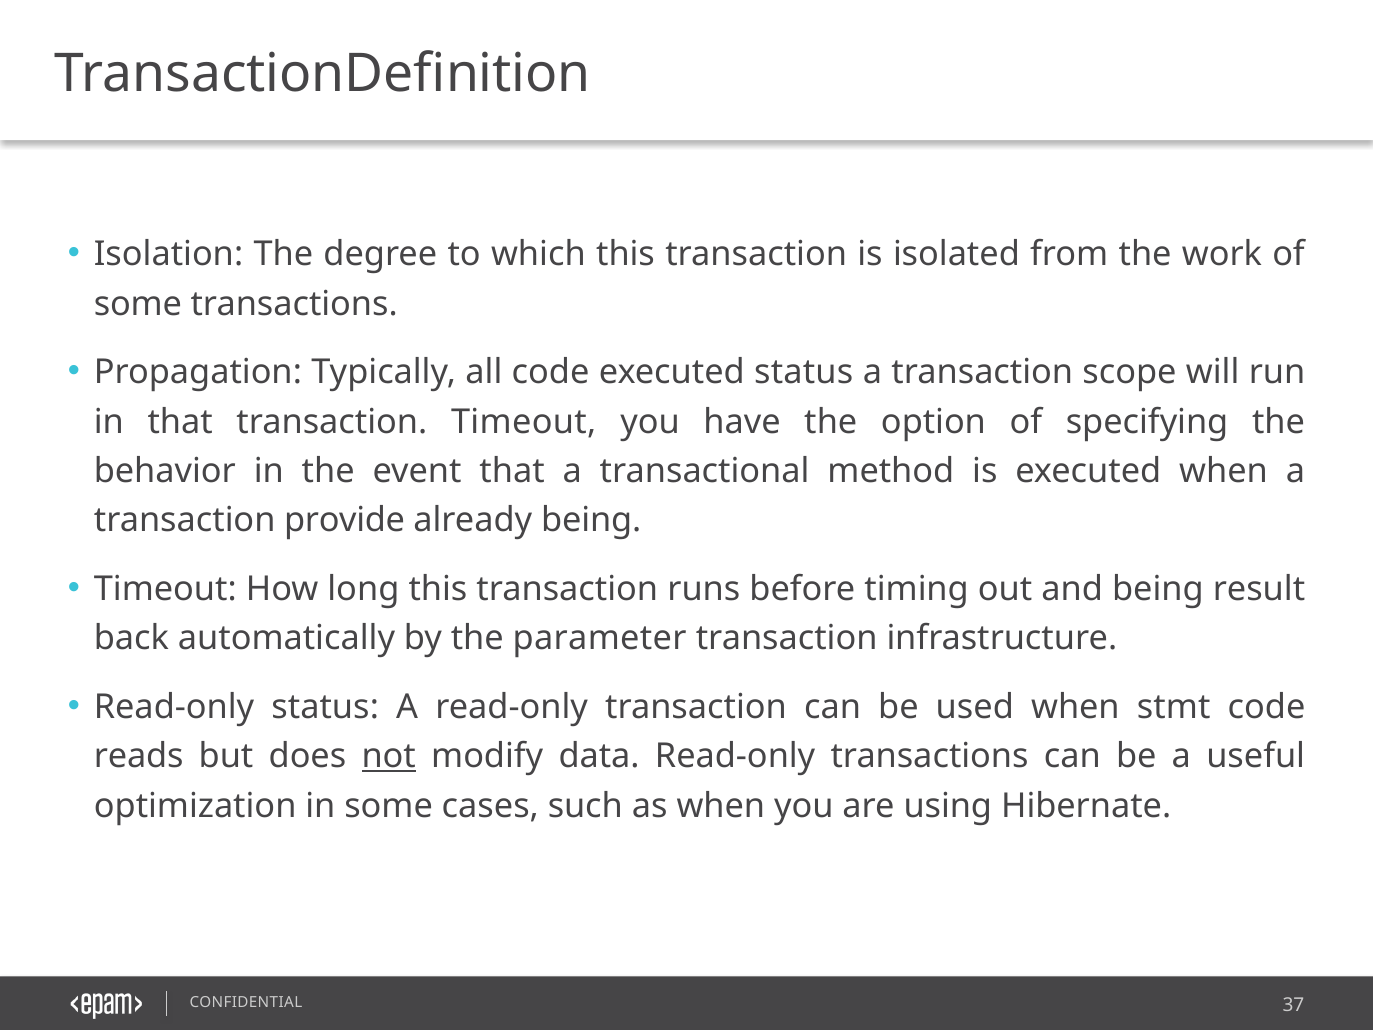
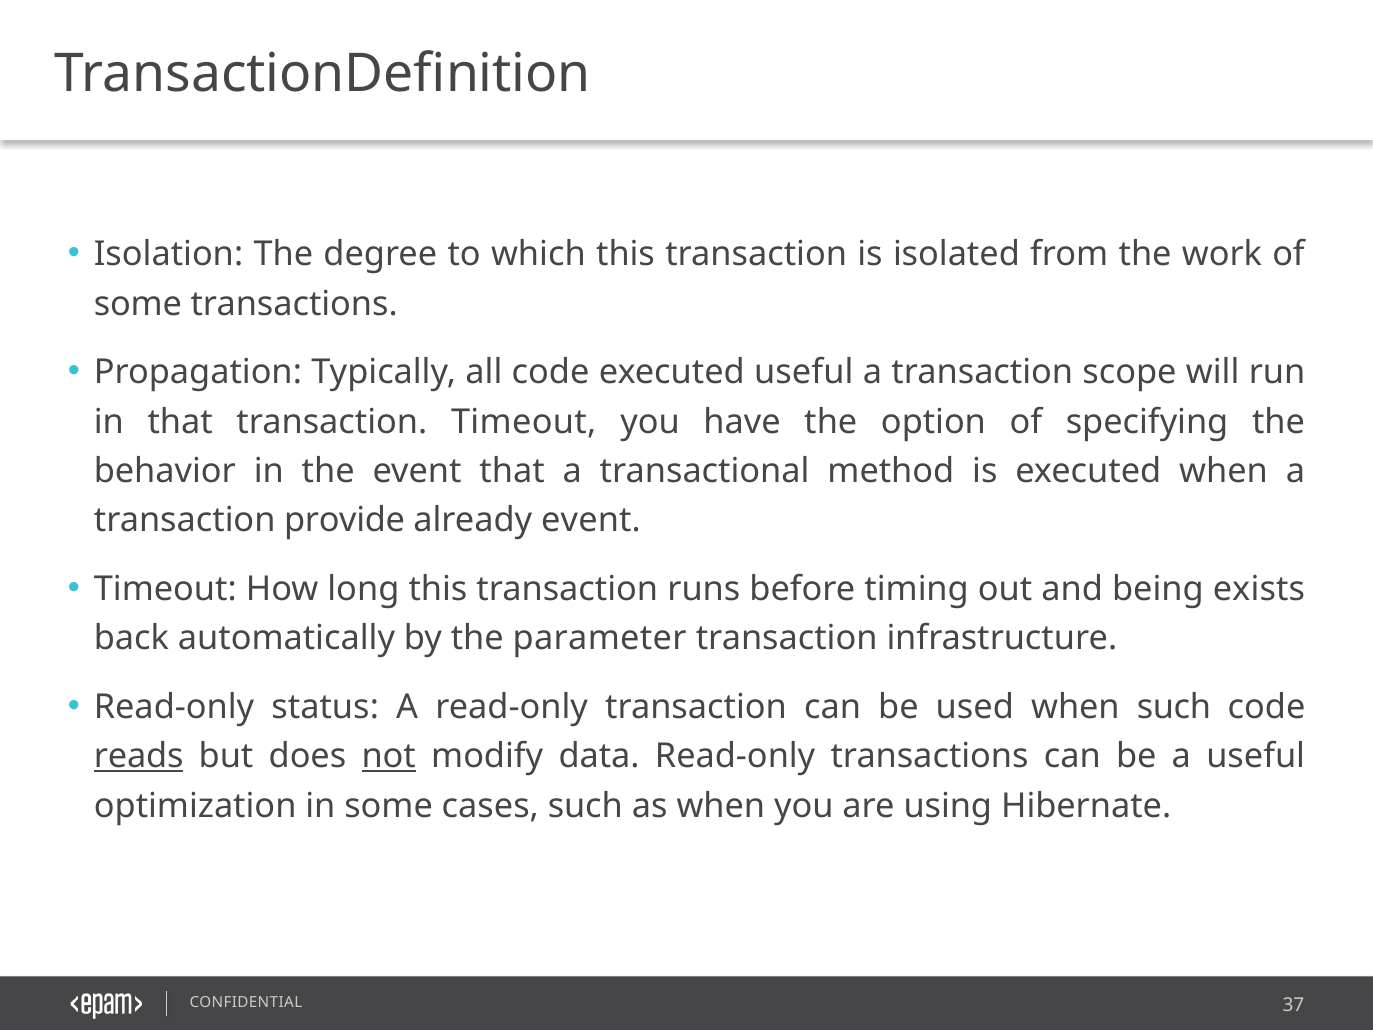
executed status: status -> useful (804, 372)
already being: being -> event (591, 520)
result: result -> exists (1259, 589)
when stmt: stmt -> such (1174, 707)
reads underline: none -> present (139, 756)
